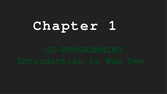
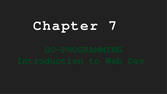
1: 1 -> 7 (113, 25)
